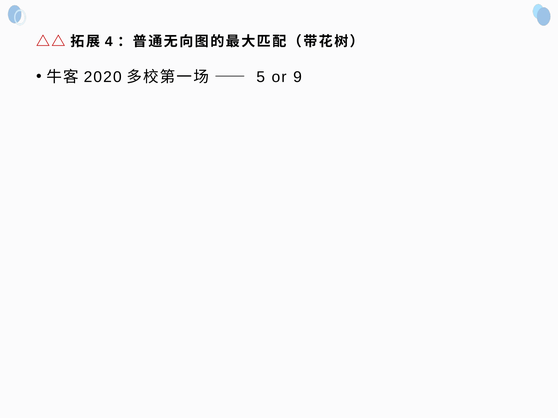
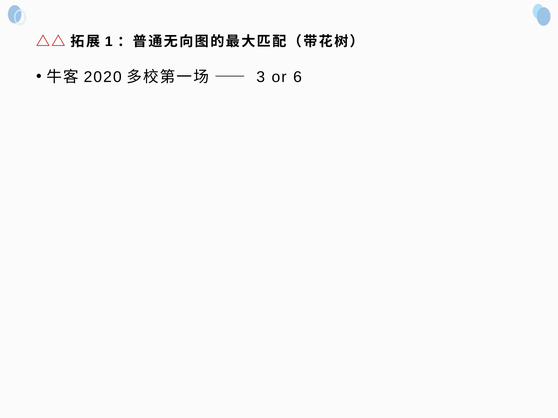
4: 4 -> 1 (109, 41)
5: 5 -> 3 (261, 77)
9: 9 -> 6 (298, 77)
